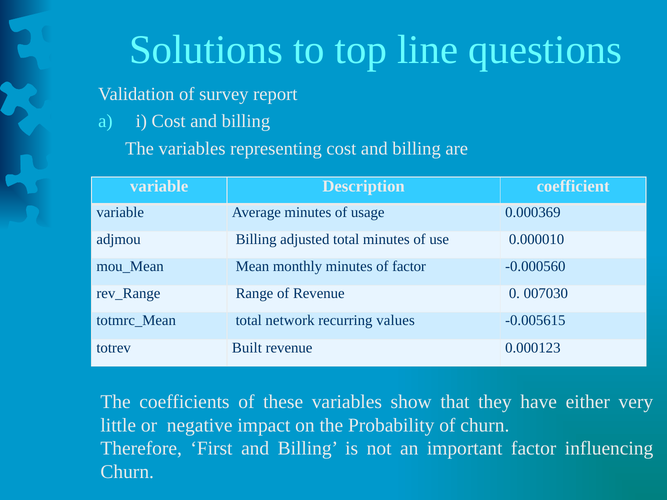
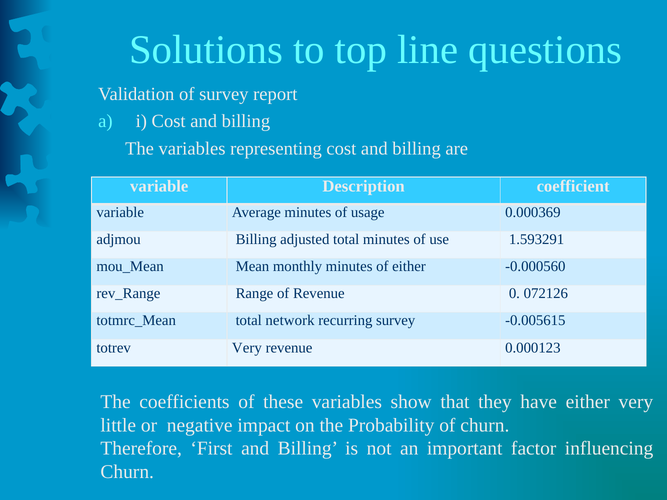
0.000010: 0.000010 -> 1.593291 (537, 240)
of factor: factor -> either (409, 267)
007030: 007030 -> 072126 (546, 294)
recurring values: values -> survey (396, 321)
totrev Built: Built -> Very (247, 348)
